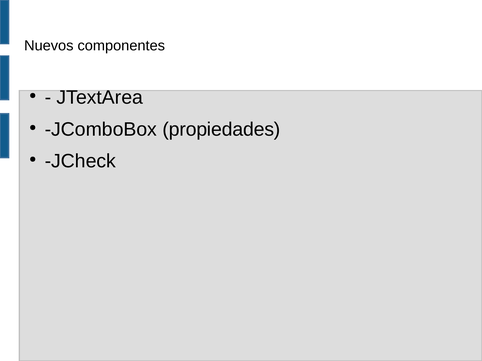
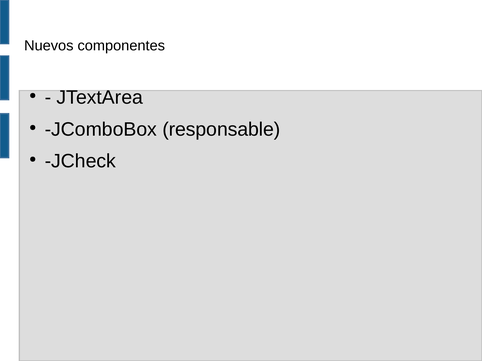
propiedades: propiedades -> responsable (221, 130)
